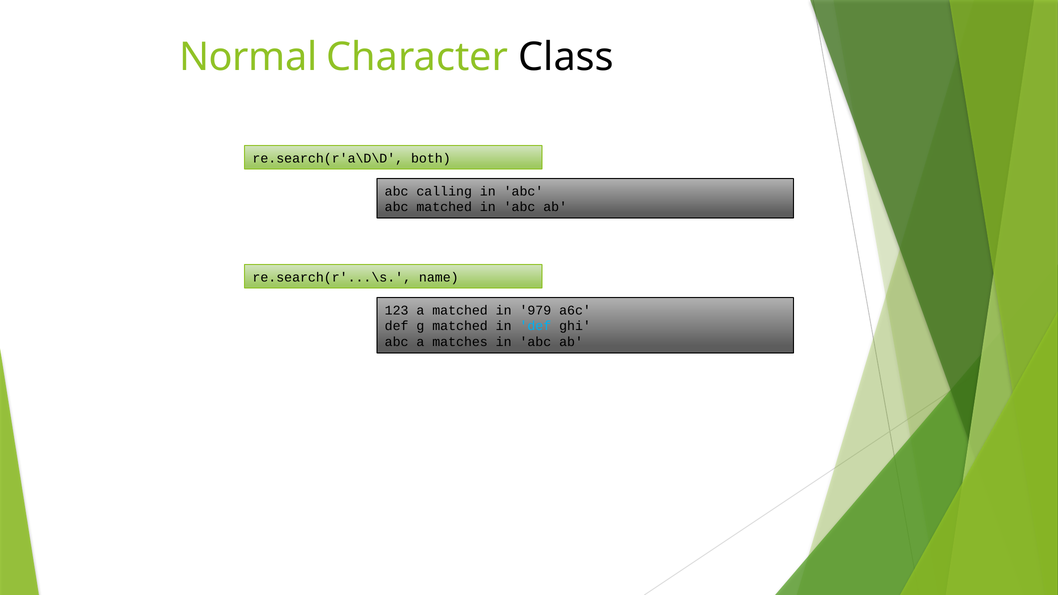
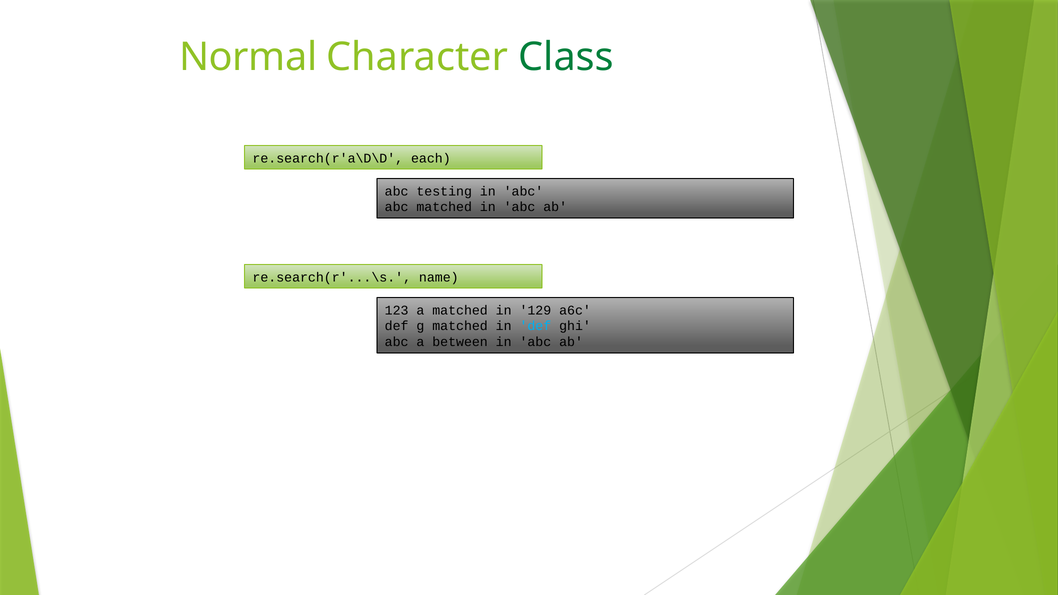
Class colour: black -> green (566, 57)
both: both -> each (431, 158)
calling: calling -> testing (444, 191)
979: 979 -> 129 (535, 310)
matches: matches -> between (460, 342)
